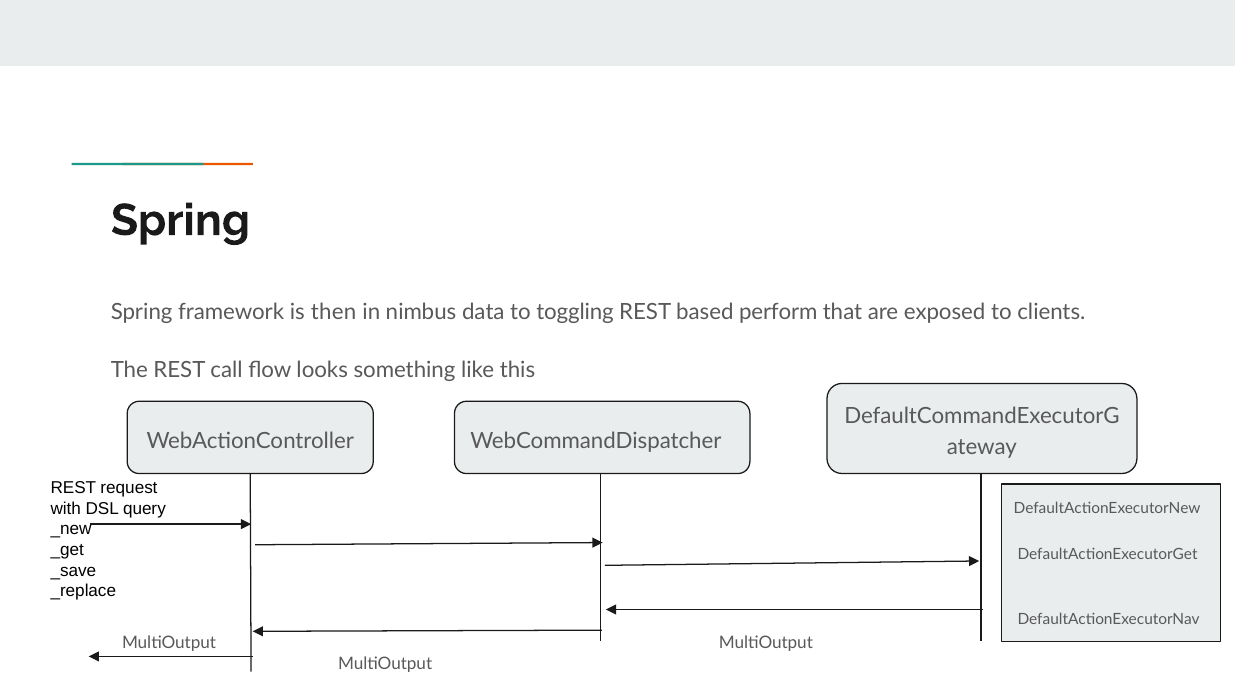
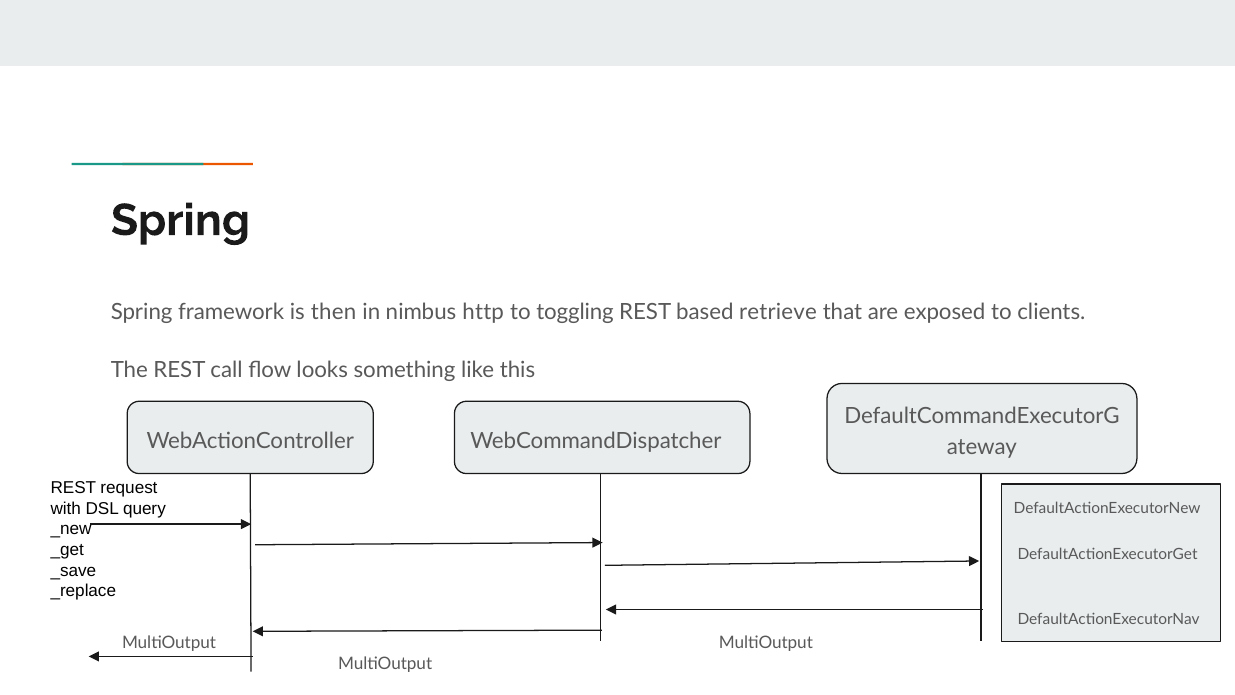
data: data -> http (483, 312)
perform: perform -> retrieve (778, 312)
